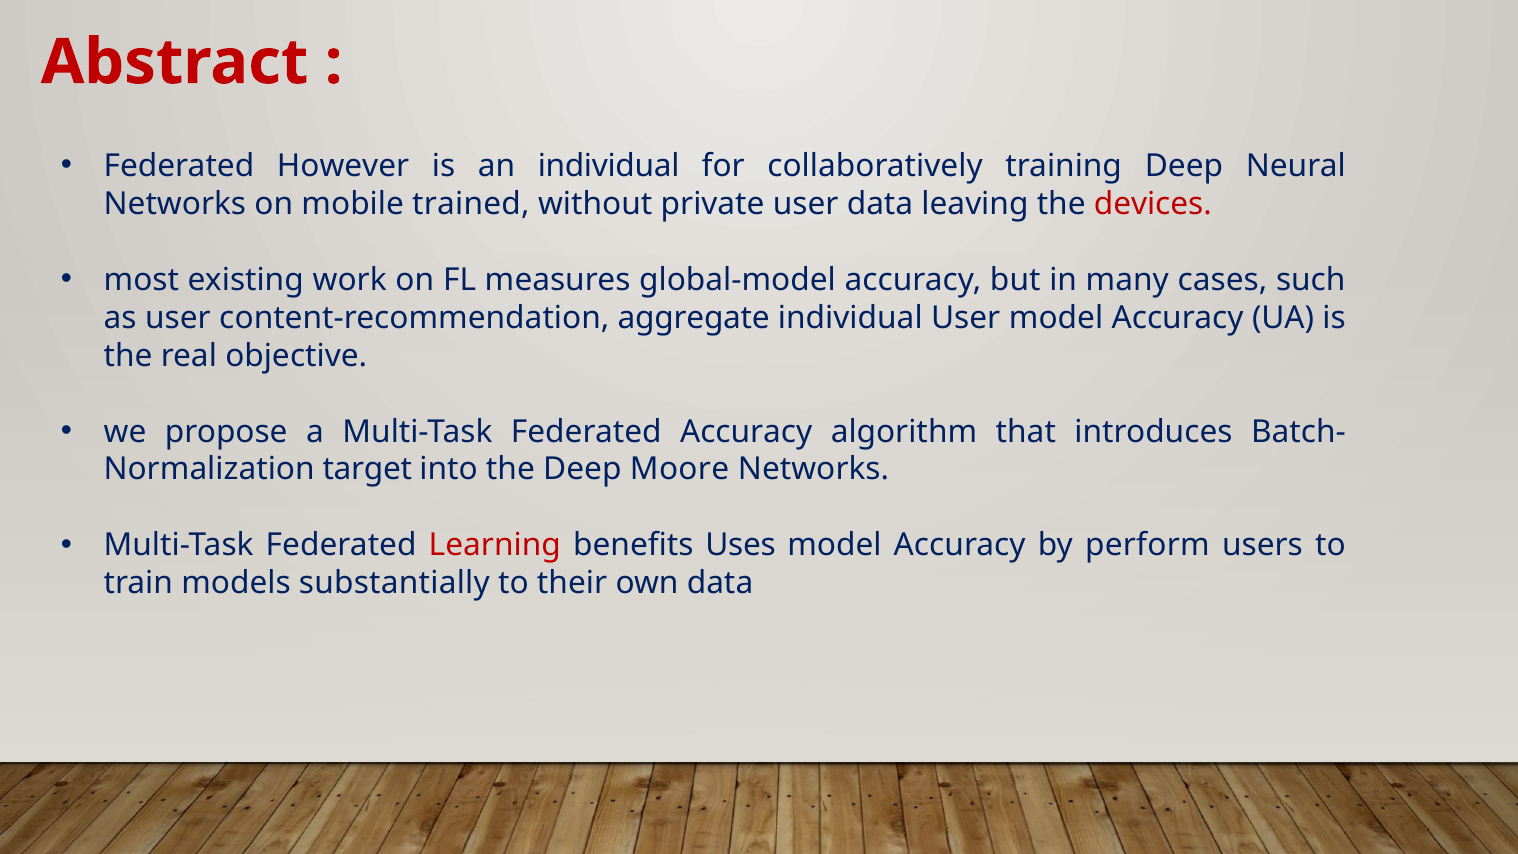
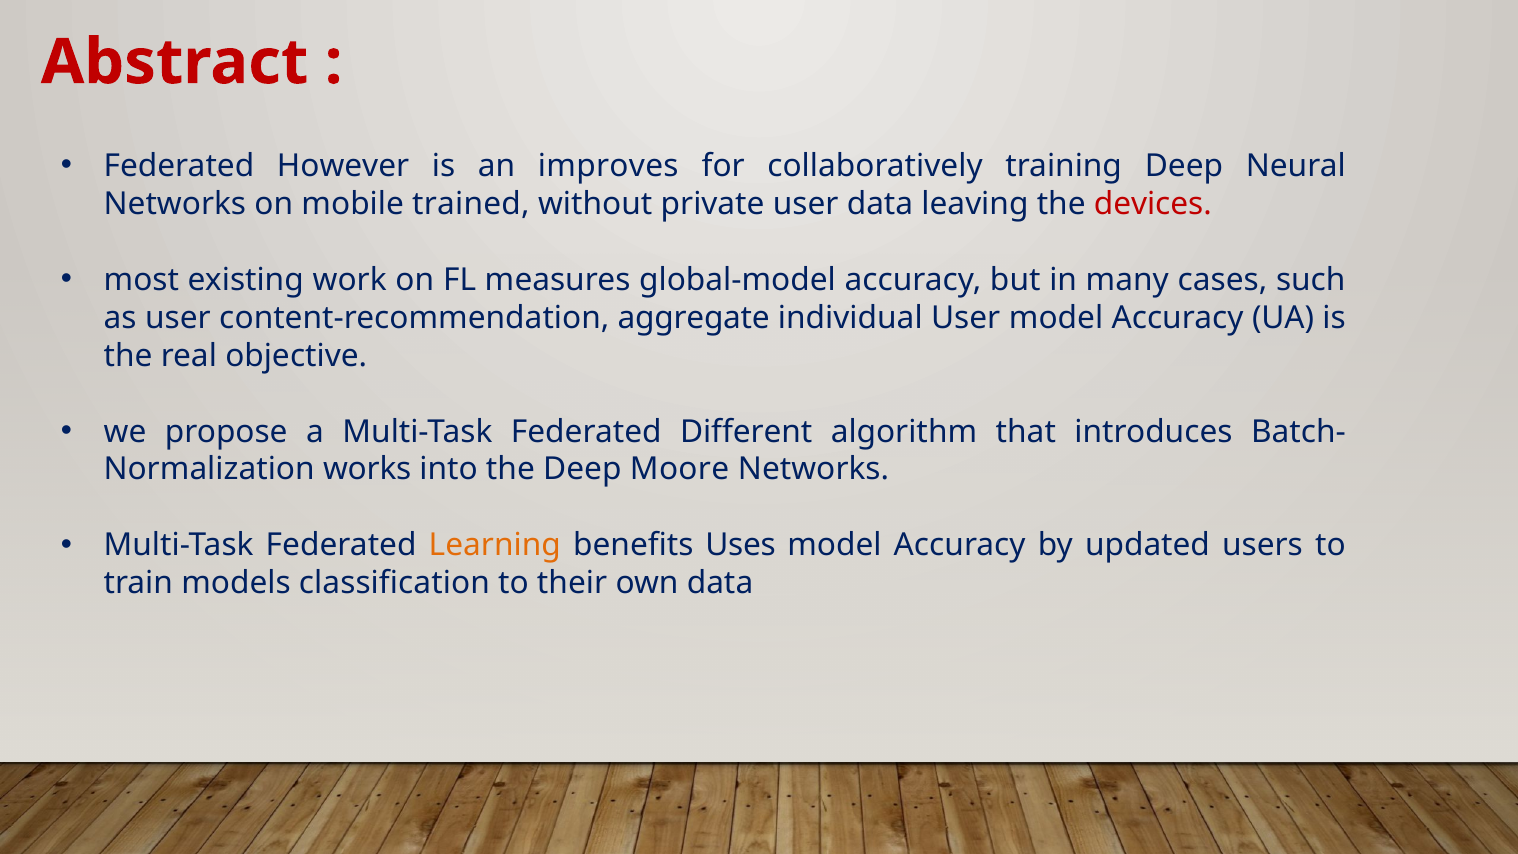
an individual: individual -> improves (608, 166)
Federated Accuracy: Accuracy -> Different (746, 432)
target: target -> works (367, 469)
Learning colour: red -> orange (495, 545)
perform: perform -> updated (1148, 545)
substantially: substantially -> classification (394, 583)
